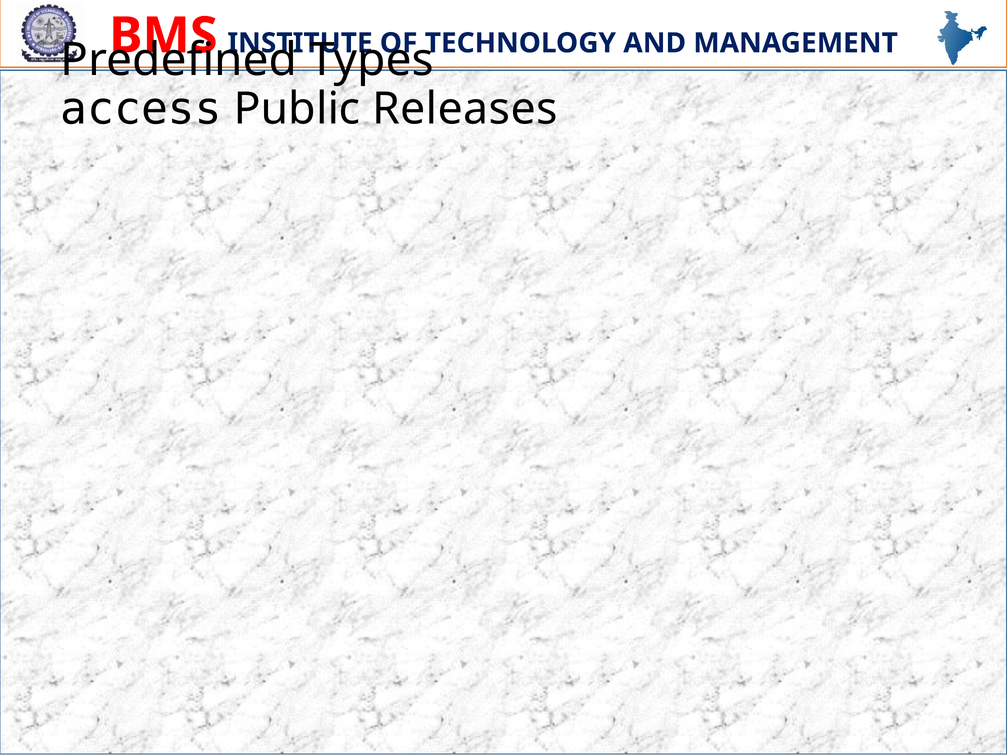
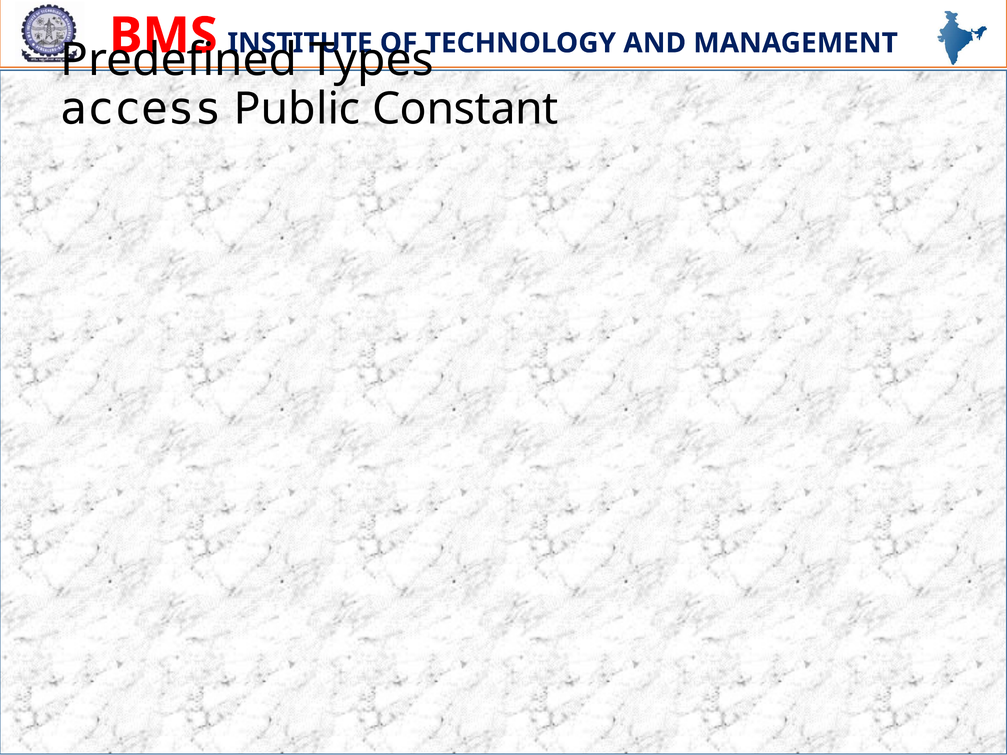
Releases: Releases -> Constant (465, 109)
